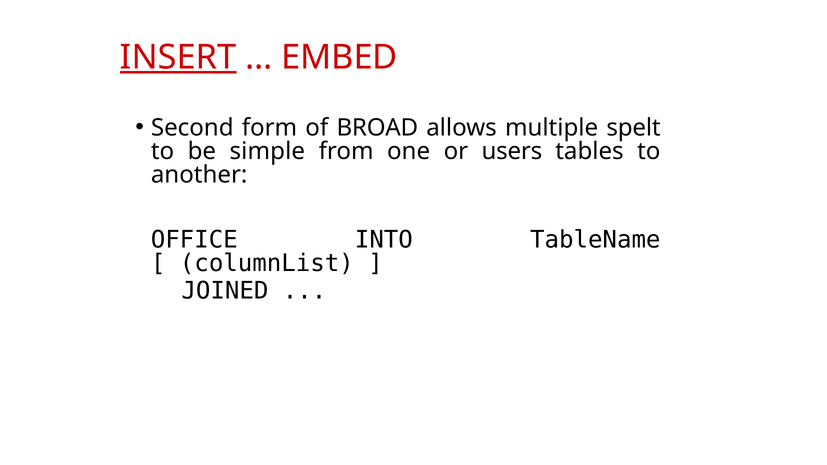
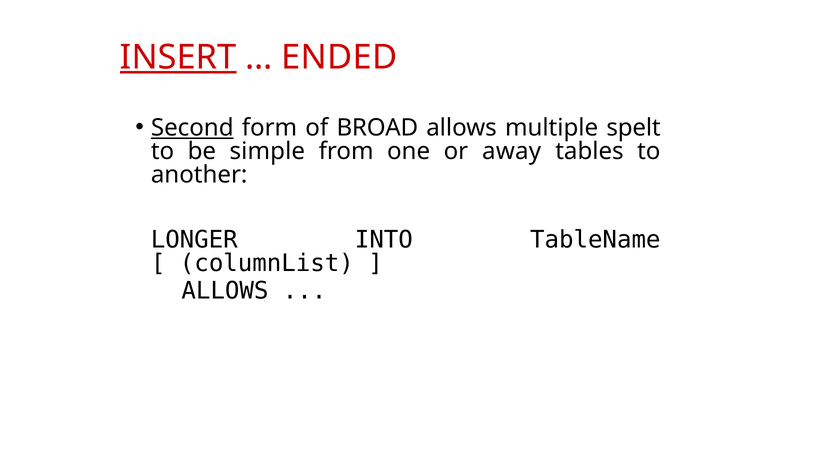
EMBED: EMBED -> ENDED (339, 57)
Second underline: none -> present (192, 128)
users: users -> away (512, 152)
OFFICE: OFFICE -> LONGER (194, 240)
JOINED: JOINED -> ALLOWS (225, 291)
